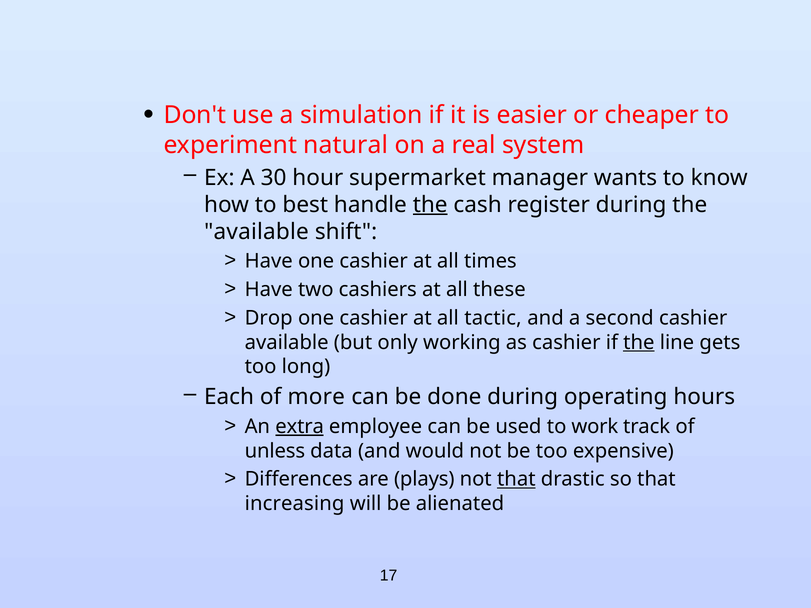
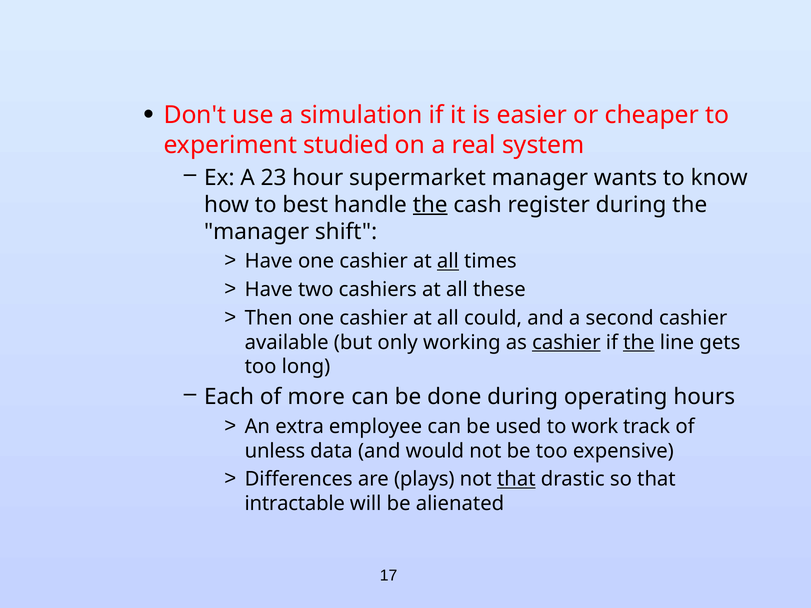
natural: natural -> studied (346, 145)
30: 30 -> 23 (274, 178)
available: available -> manager (257, 232)
all underline: none -> present (448, 261)
Drop: Drop -> Then (269, 318)
tactic: tactic -> could (493, 318)
cashier underline: none -> present (566, 342)
extra underline: present -> none (300, 427)
increasing: increasing -> intractable (295, 504)
